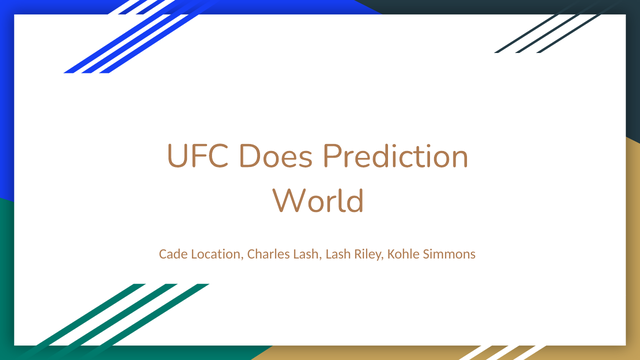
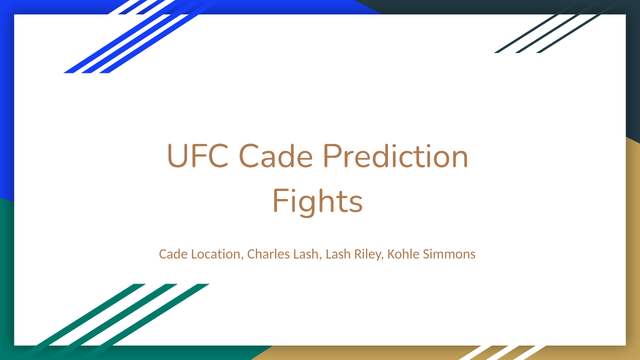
UFC Does: Does -> Cade (276, 156)
World: World -> Fights (318, 201)
